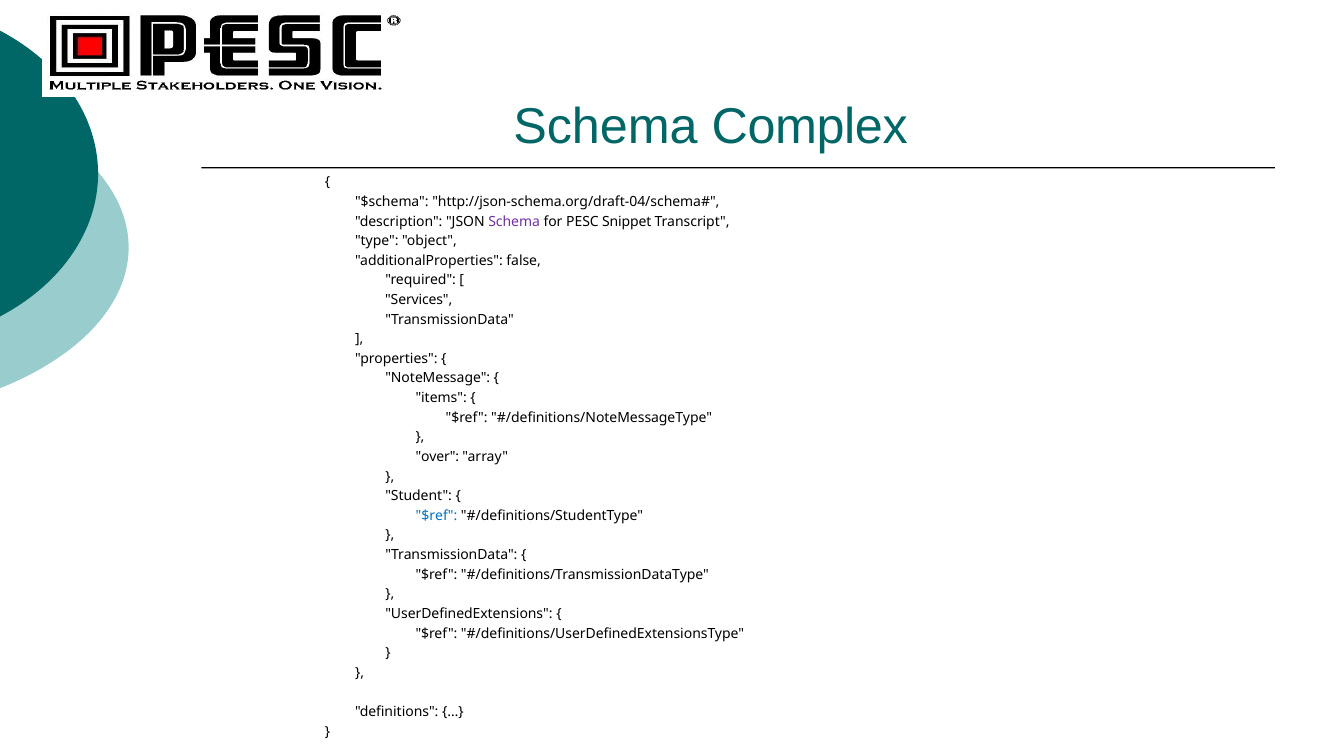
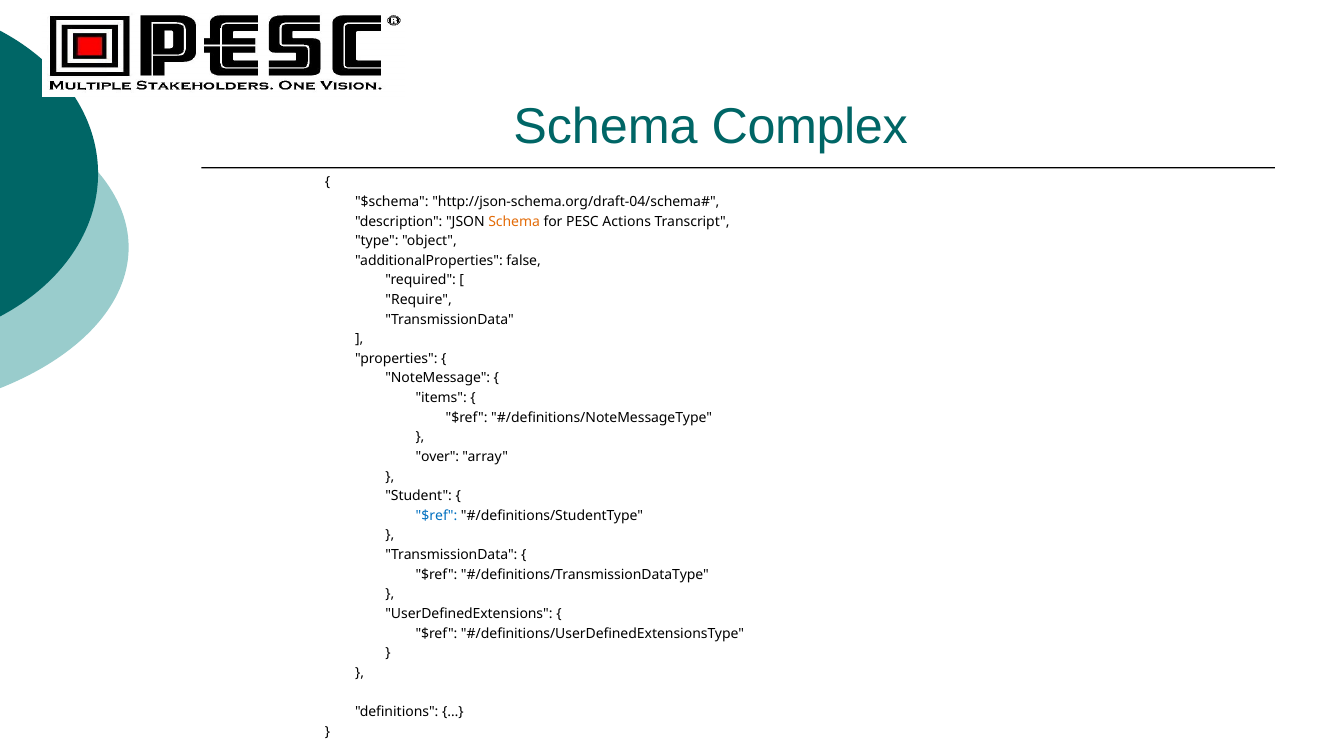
Schema colour: purple -> orange (514, 221)
Snippet: Snippet -> Actions (627, 221)
Services: Services -> Require (419, 300)
